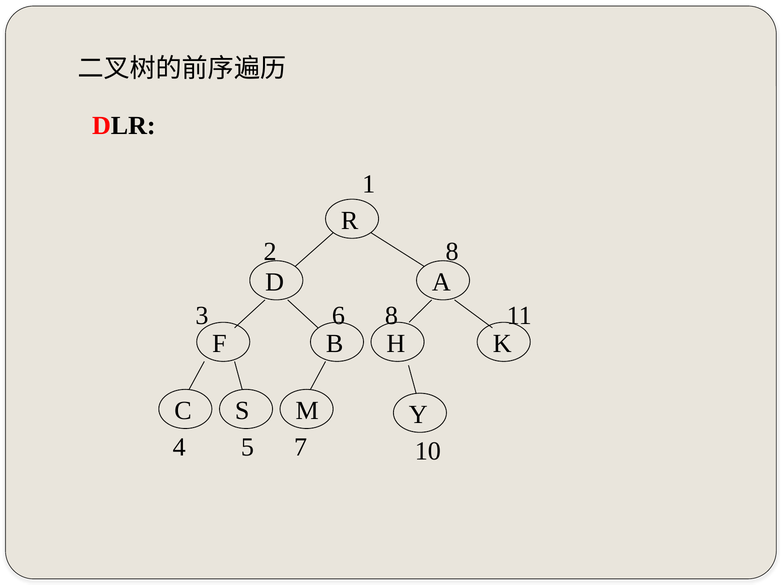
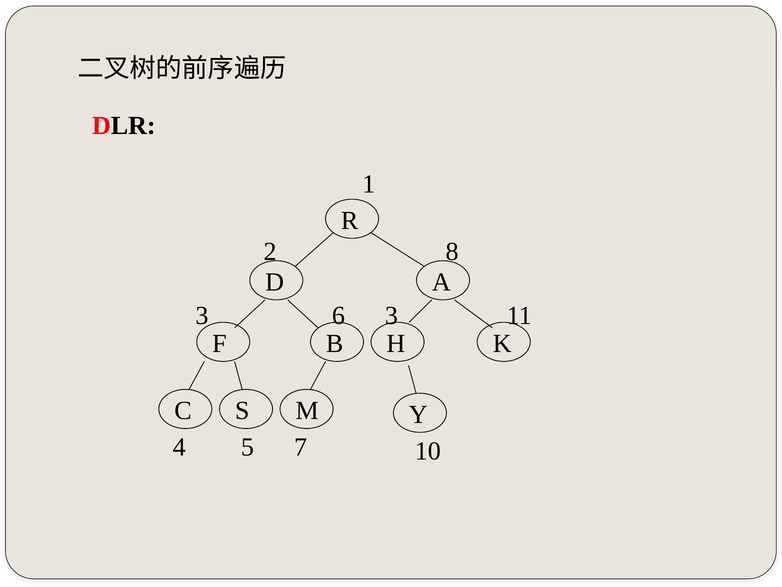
6 8: 8 -> 3 (391, 315)
